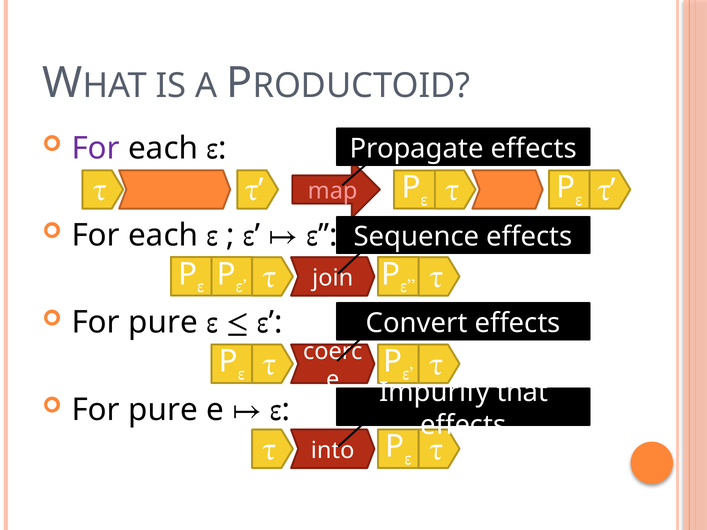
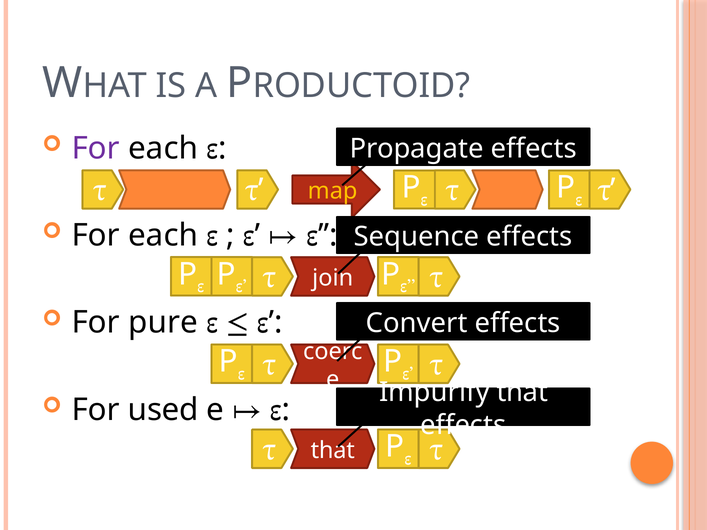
map colour: pink -> yellow (333, 191)
pure: pure -> used (163, 410)
into: into -> that (333, 451)
